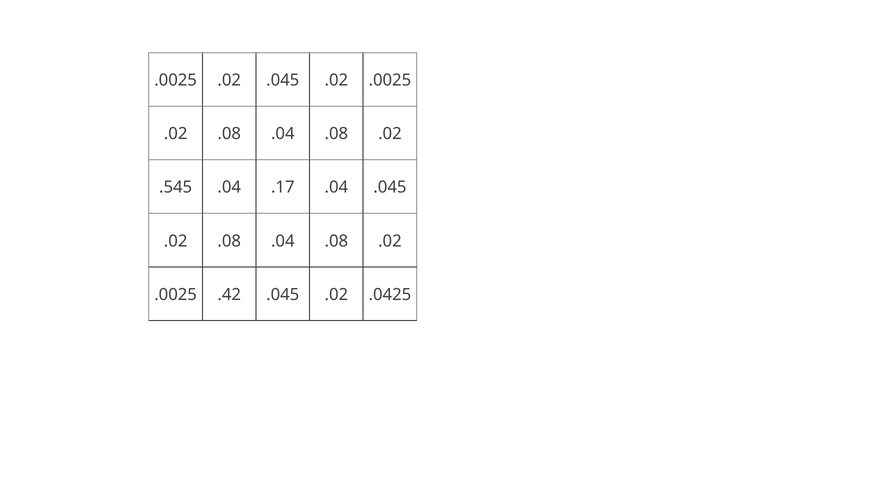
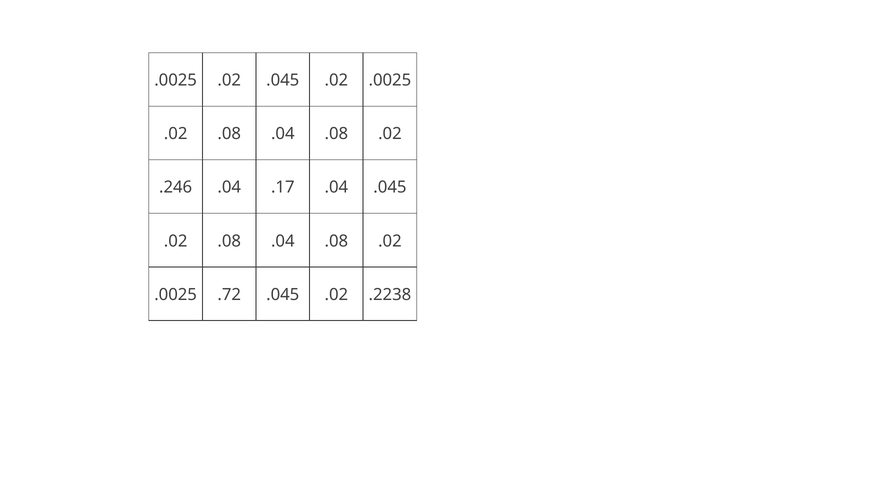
.545: .545 -> .246 (176, 188)
.42: .42 -> .72 (229, 295)
.0425: .0425 -> .2238 (390, 295)
